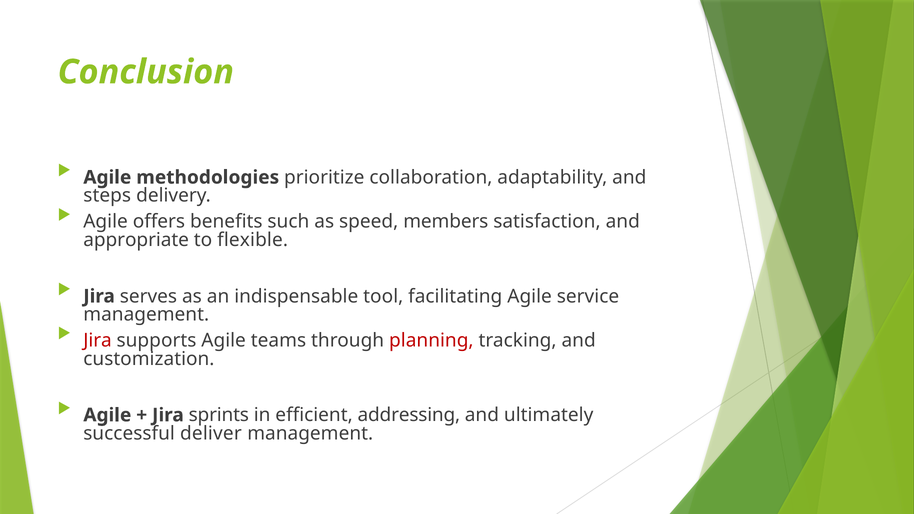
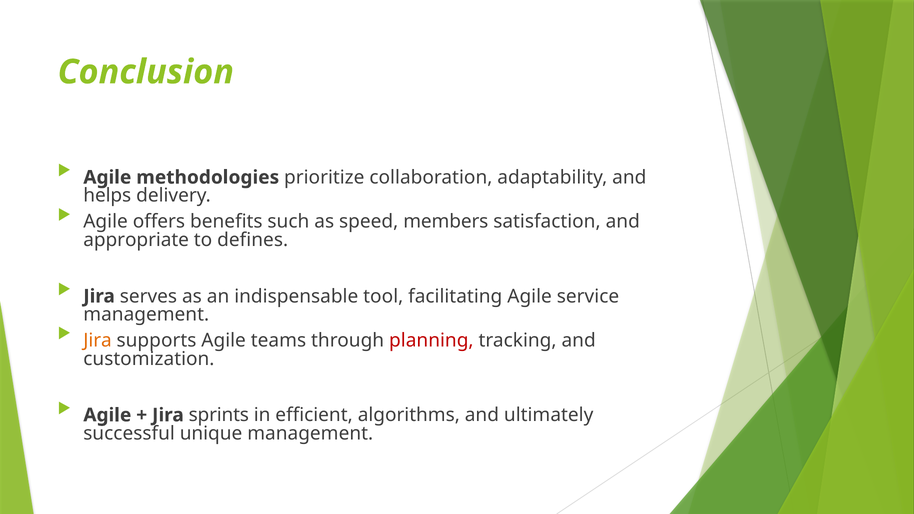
steps: steps -> helps (107, 196)
flexible: flexible -> defines (253, 240)
Jira colour: red -> orange (98, 341)
addressing: addressing -> algorithms (409, 415)
deliver: deliver -> unique (211, 433)
